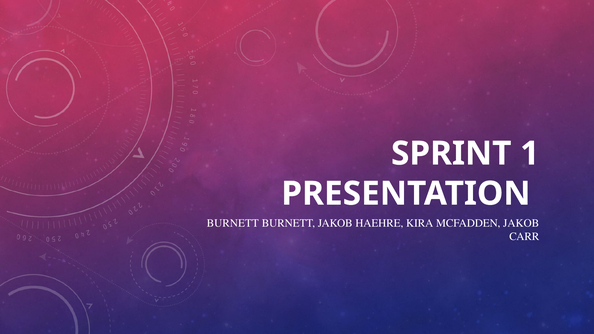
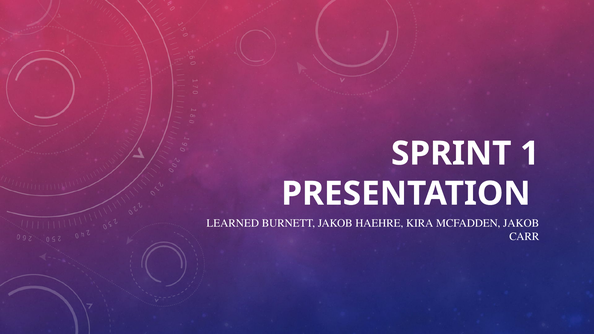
BURNETT: BURNETT -> LEARNED (233, 223)
